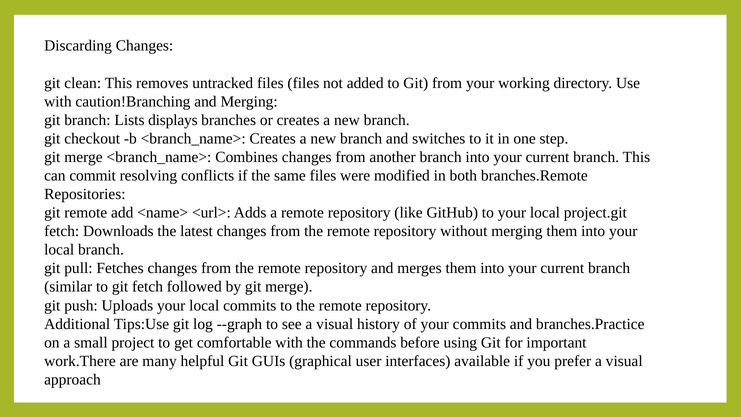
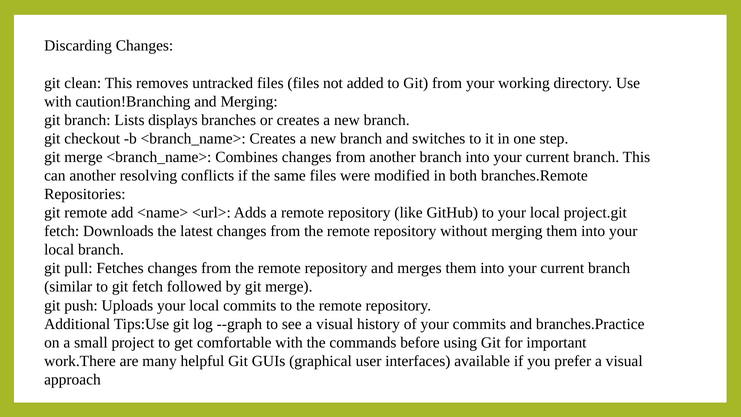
can commit: commit -> another (93, 176)
